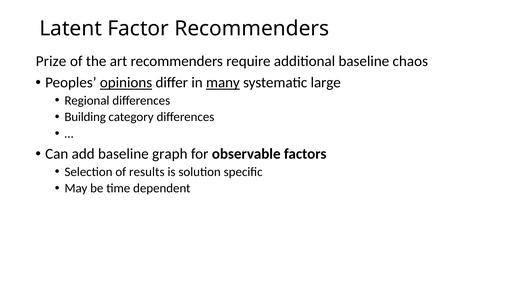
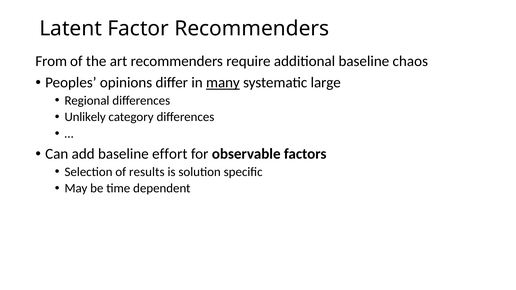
Prize: Prize -> From (51, 61)
opinions underline: present -> none (126, 83)
Building: Building -> Unlikely (85, 117)
graph: graph -> effort (170, 154)
